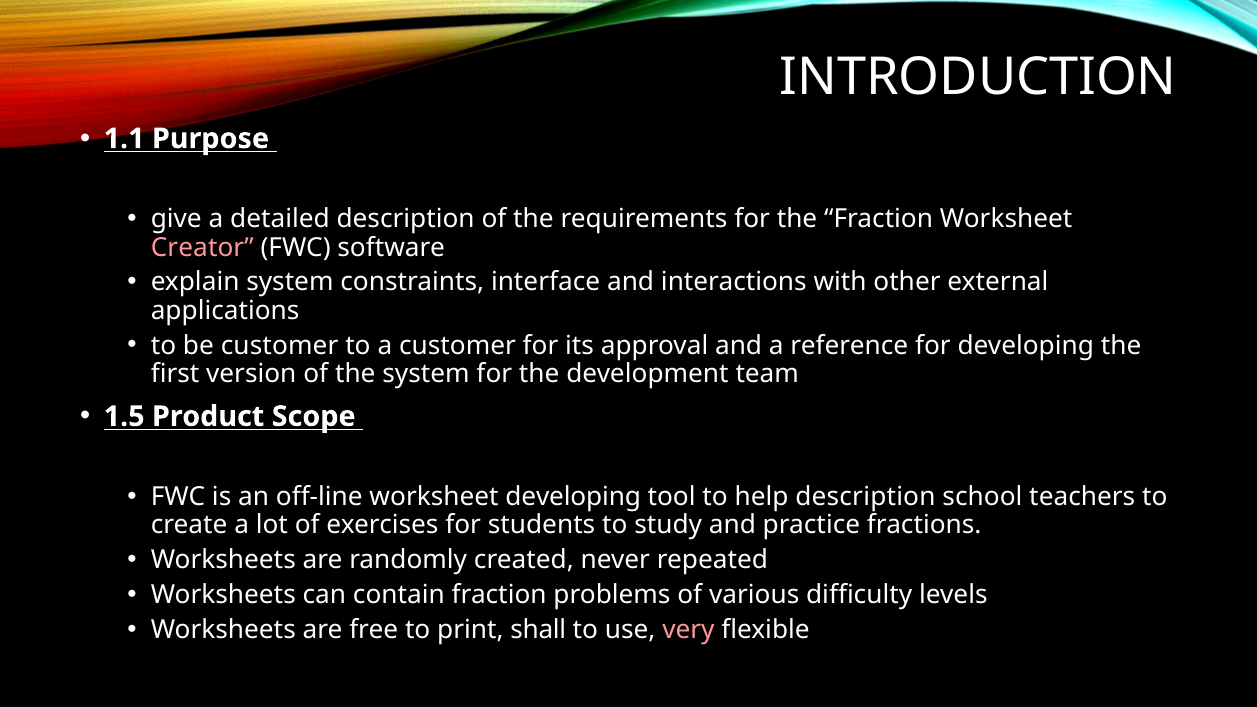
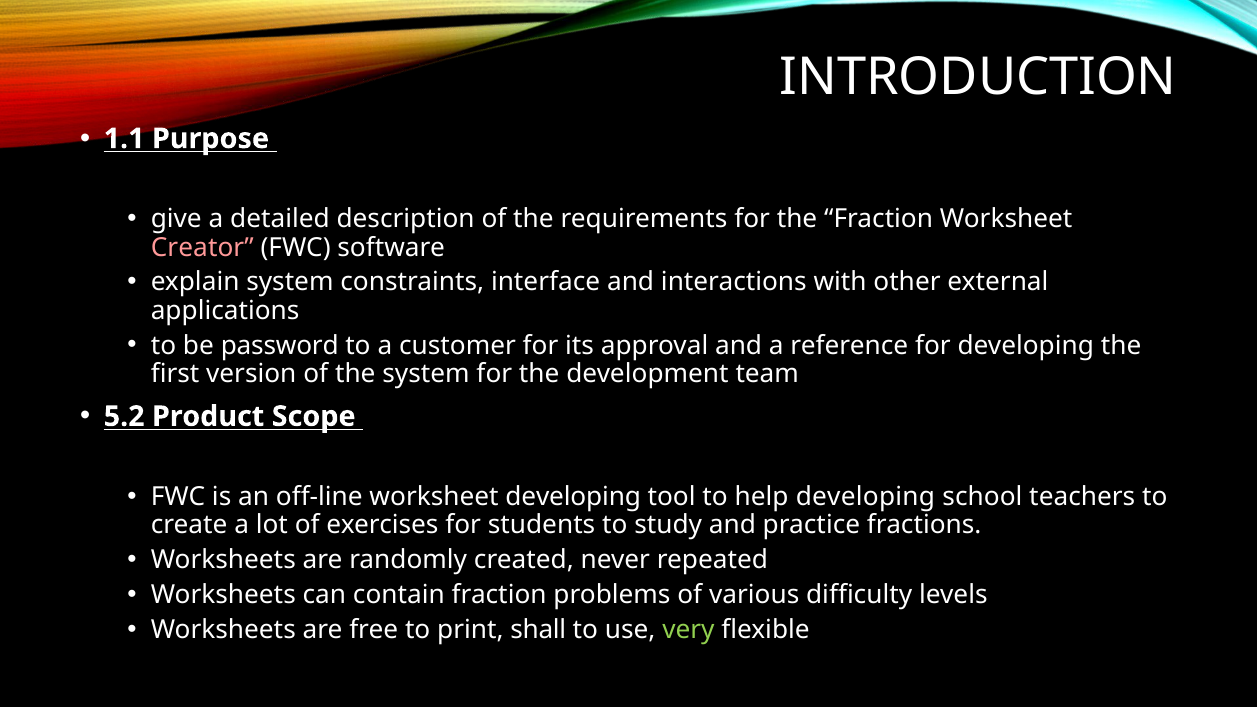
be customer: customer -> password (280, 345)
1.5: 1.5 -> 5.2 (124, 416)
help description: description -> developing (865, 497)
very colour: pink -> light green (688, 630)
